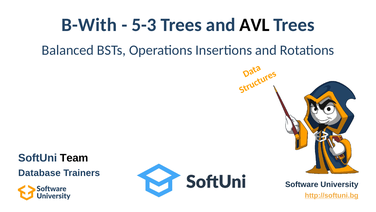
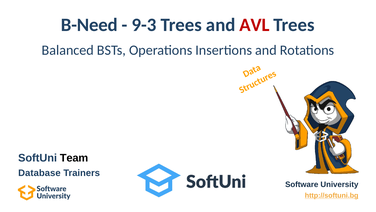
B-With: B-With -> B-Need (89, 25)
5-3: 5-3 -> 9-3 (144, 25)
AVL colour: black -> red (254, 25)
